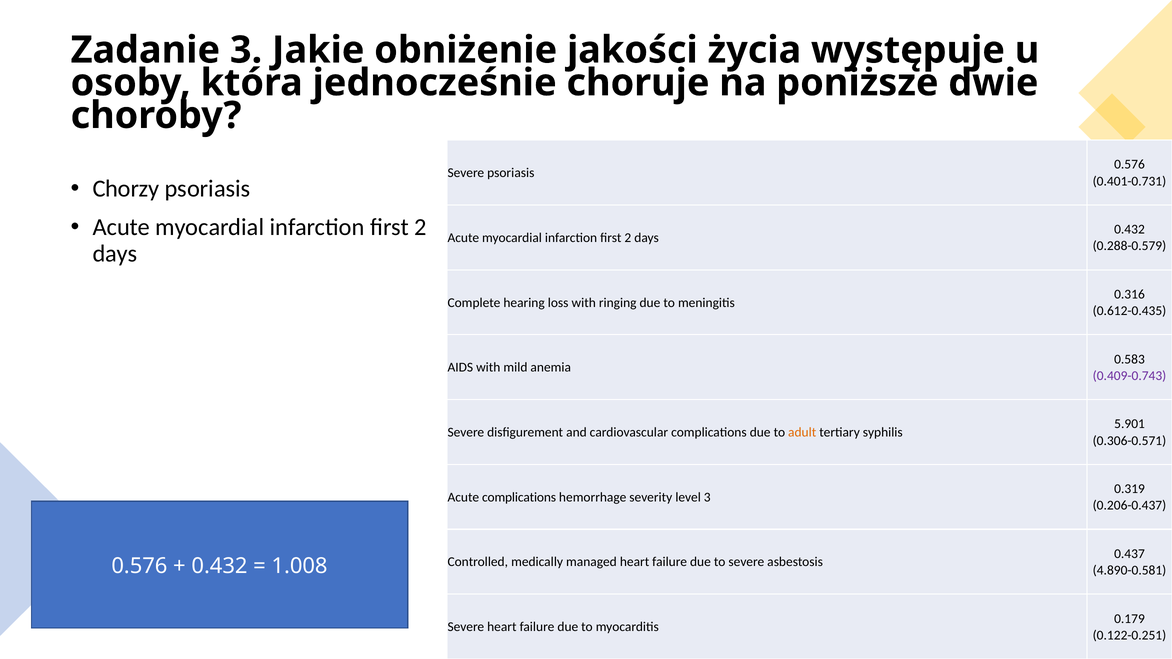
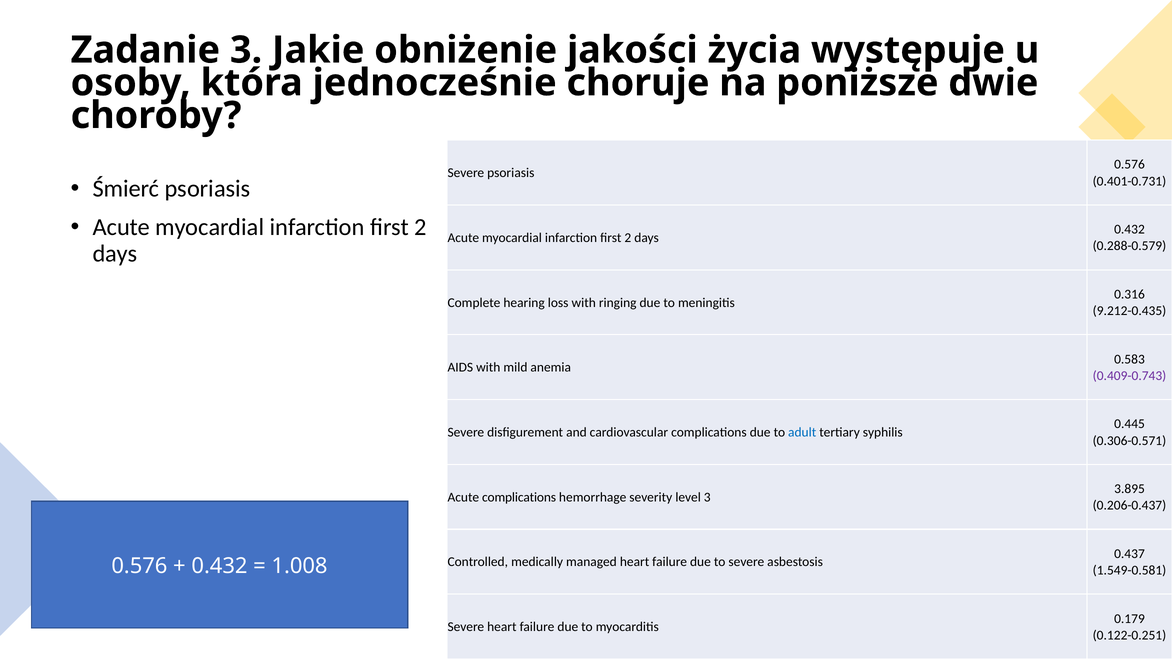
Chorzy: Chorzy -> Śmierć (126, 189)
0.612-0.435: 0.612-0.435 -> 9.212-0.435 (1129, 311)
5.901: 5.901 -> 0.445 (1130, 424)
adult colour: orange -> blue (802, 432)
0.319: 0.319 -> 3.895 (1130, 489)
4.890-0.581: 4.890-0.581 -> 1.549-0.581 (1129, 571)
